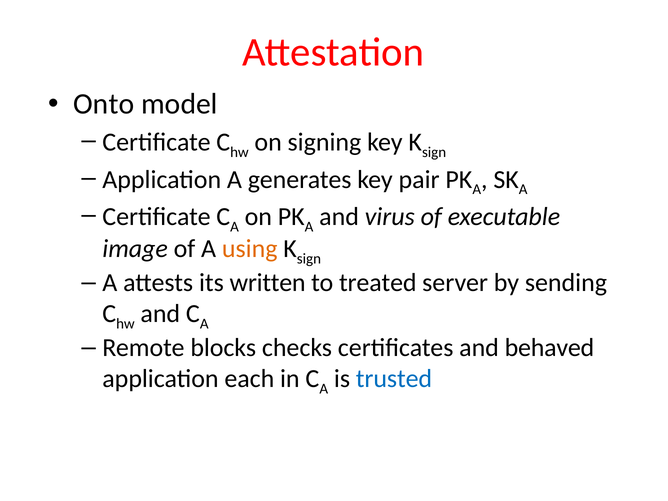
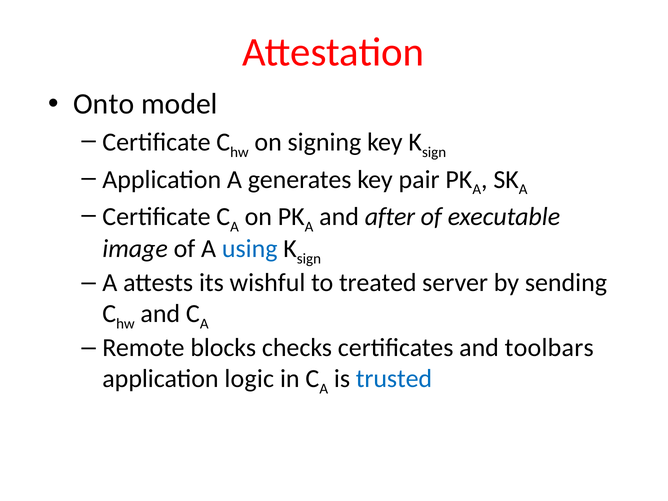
virus: virus -> after (390, 217)
using colour: orange -> blue (250, 249)
written: written -> wishful (267, 283)
behaved: behaved -> toolbars (549, 348)
each: each -> logic (249, 379)
